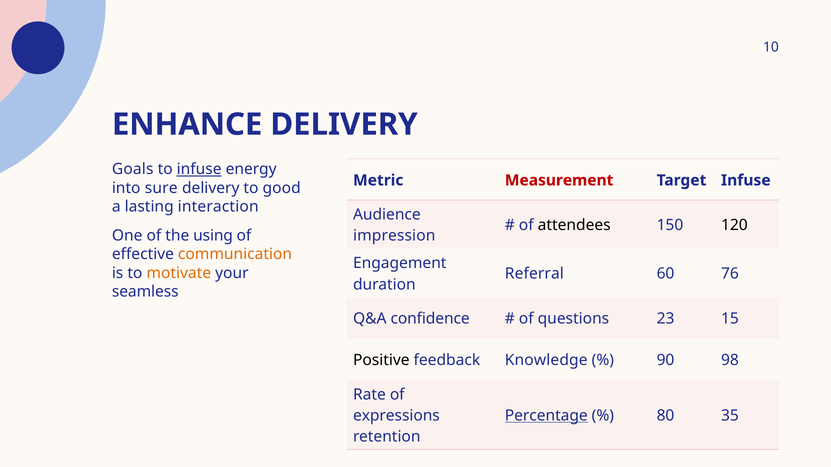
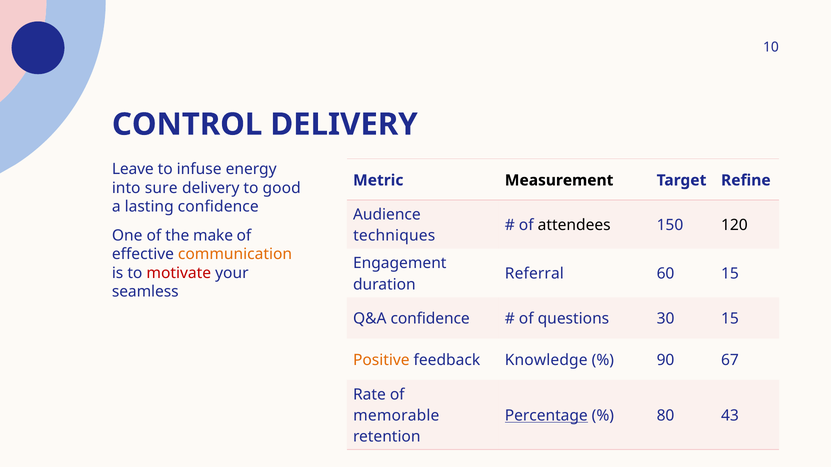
ENHANCE: ENHANCE -> CONTROL (187, 125)
Goals: Goals -> Leave (133, 169)
infuse underline: present -> none (199, 169)
Measurement colour: red -> black (559, 180)
Target Infuse: Infuse -> Refine (746, 180)
lasting interaction: interaction -> confidence (218, 207)
using: using -> make (213, 236)
impression: impression -> techniques (394, 236)
motivate colour: orange -> red (179, 273)
60 76: 76 -> 15 (730, 274)
23: 23 -> 30 (666, 319)
Positive colour: black -> orange (381, 360)
98: 98 -> 67 (730, 360)
expressions: expressions -> memorable (396, 416)
35: 35 -> 43 (730, 416)
